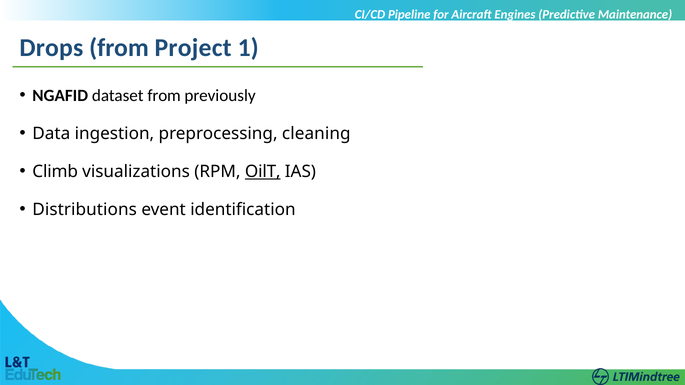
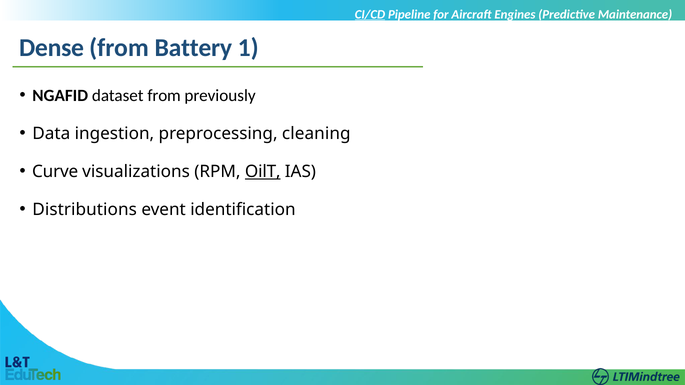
CI/CD underline: none -> present (370, 14)
Drops: Drops -> Dense (52, 48)
Project: Project -> Battery (193, 48)
Climb: Climb -> Curve (55, 172)
